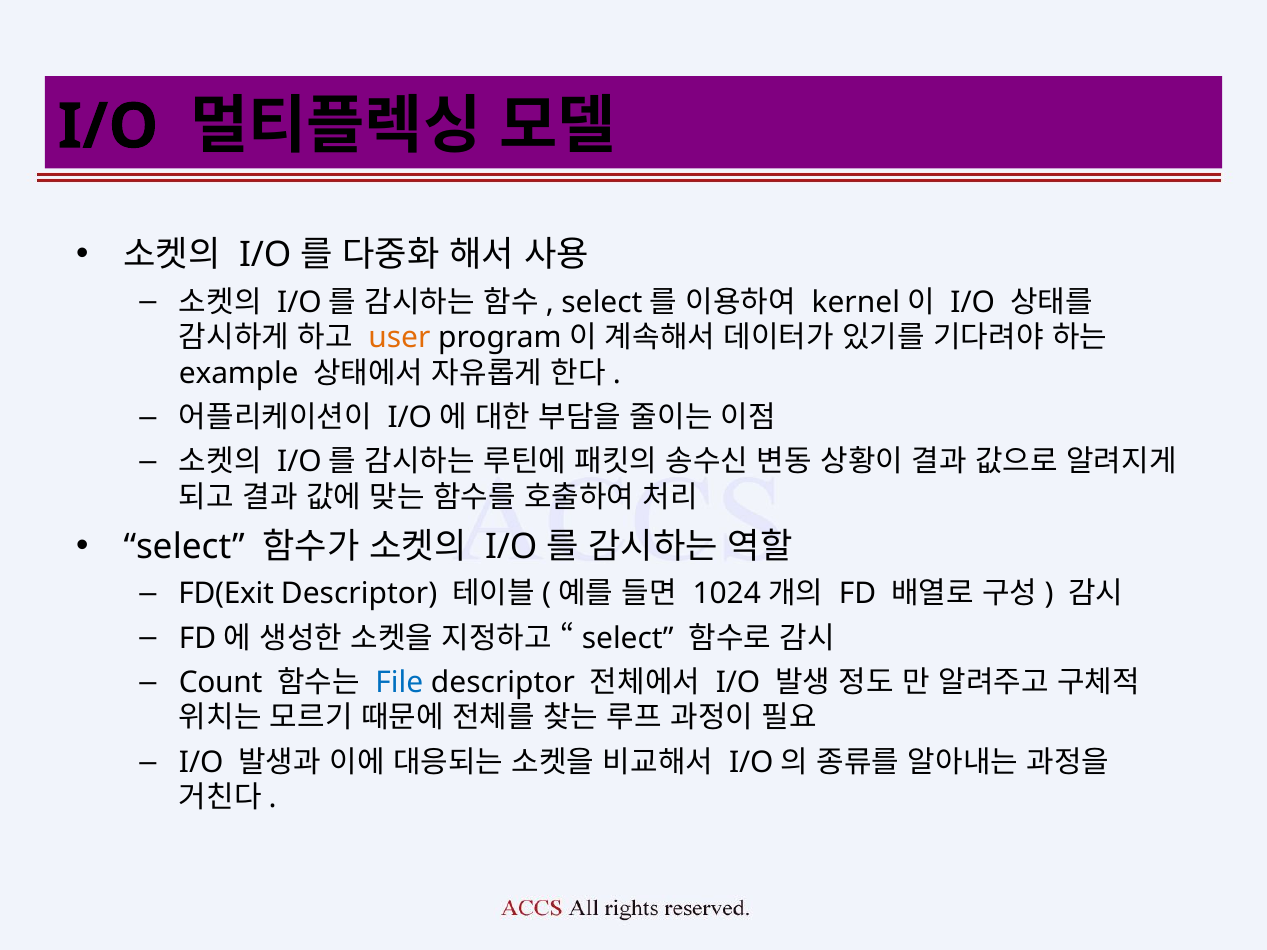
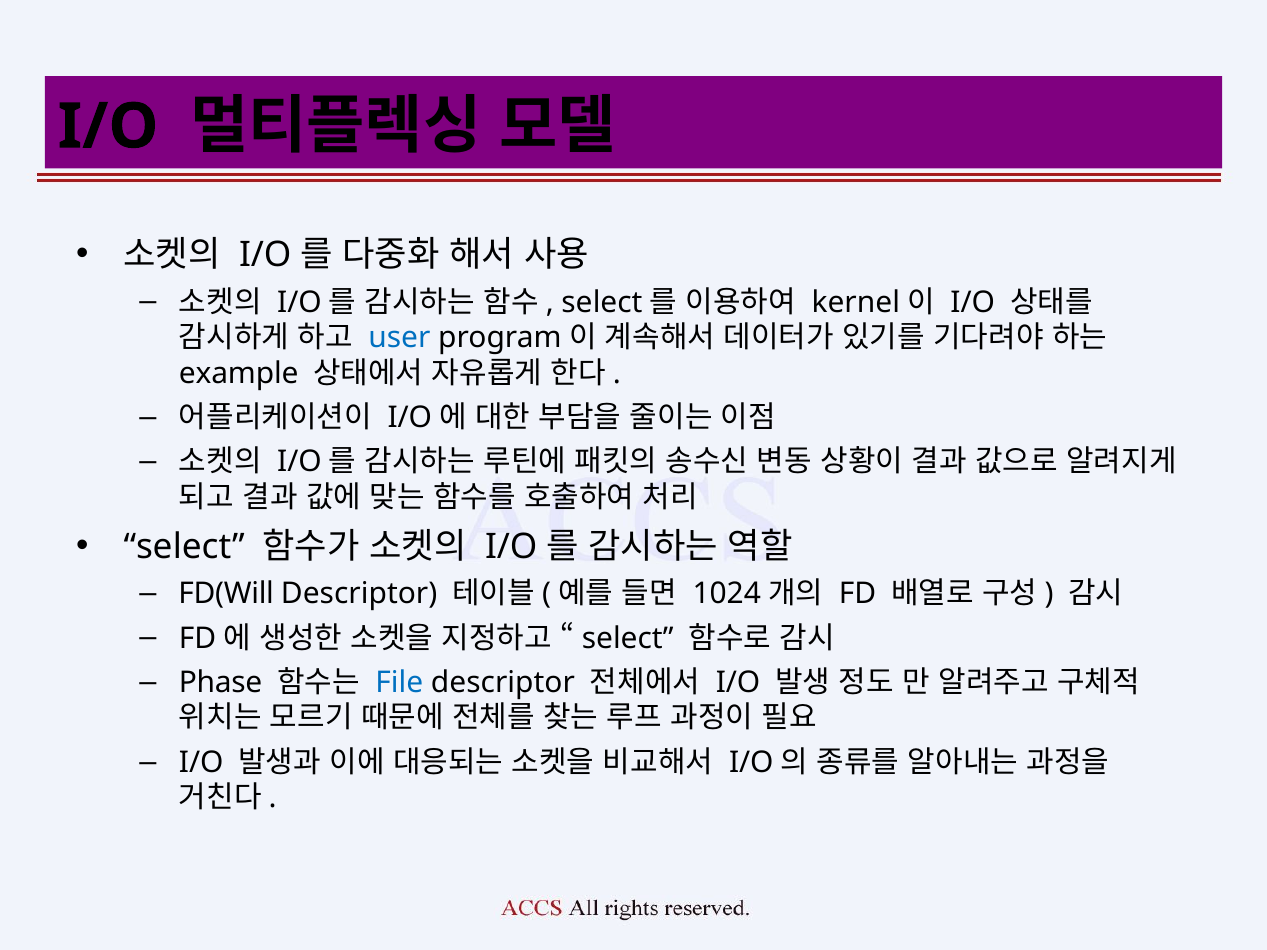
user colour: orange -> blue (399, 338)
FD(Exit: FD(Exit -> FD(Will (226, 594)
Count: Count -> Phase (221, 683)
